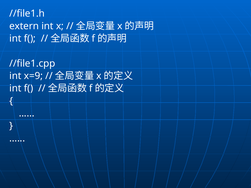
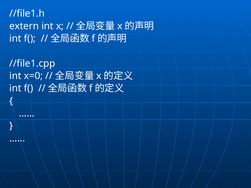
x=9: x=9 -> x=0 (33, 76)
